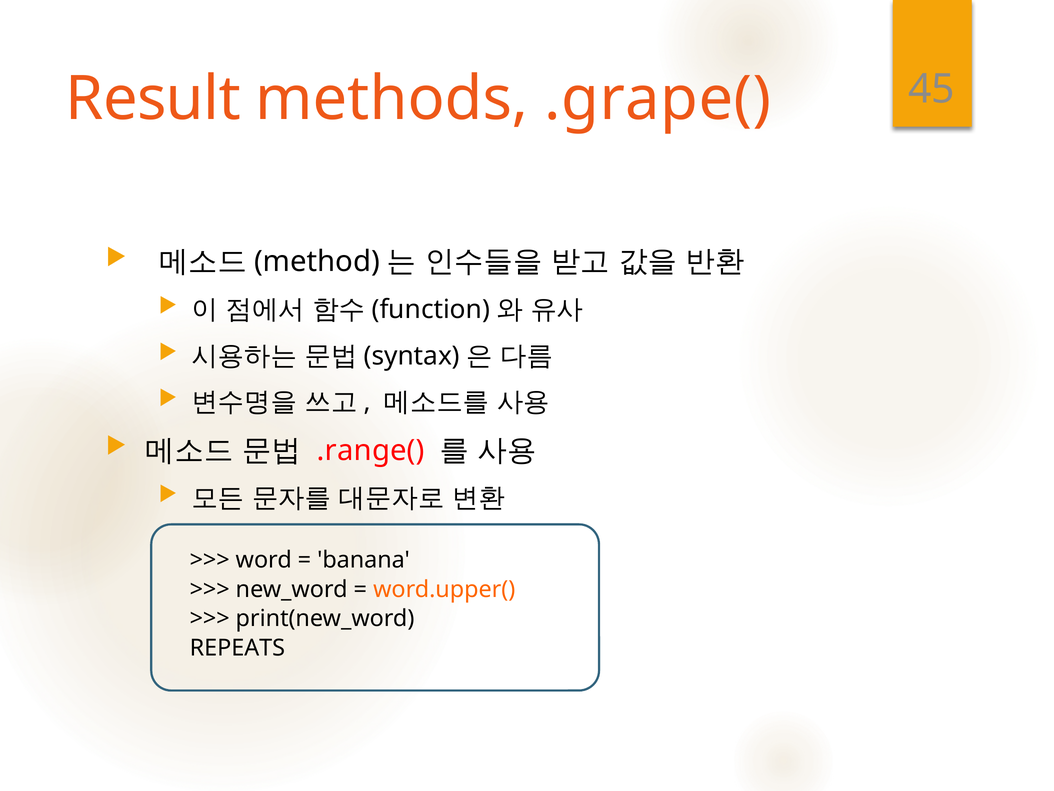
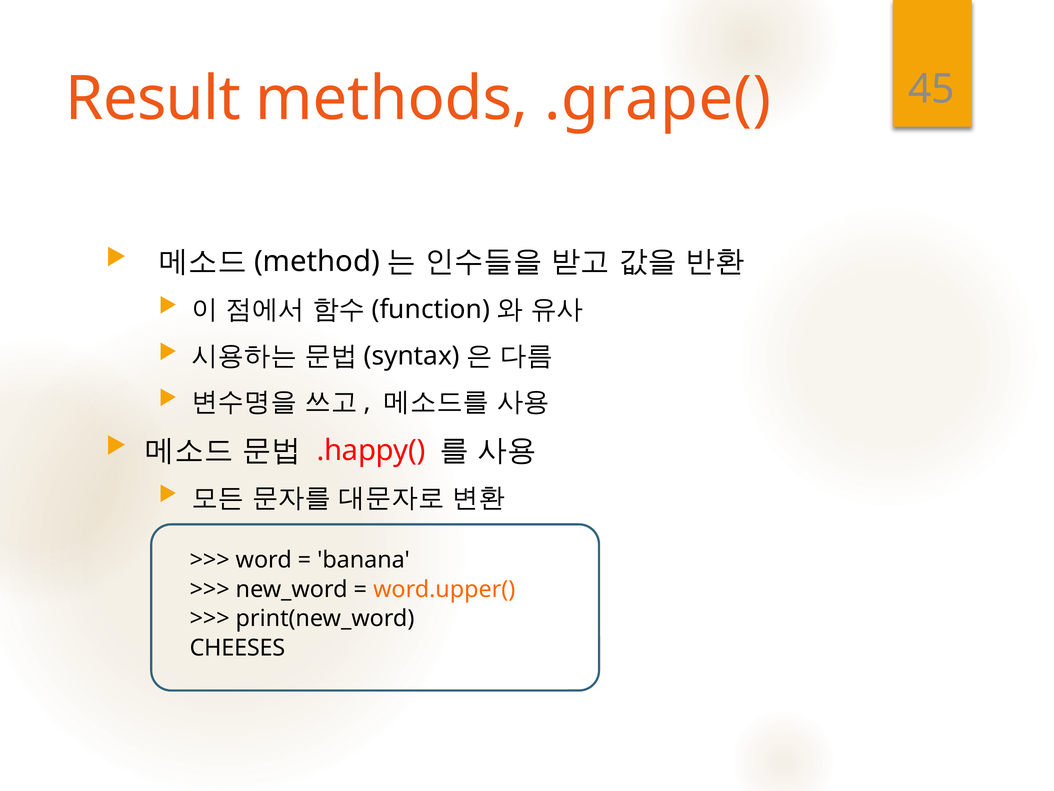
.range(: .range( -> .happy( (371, 450)
REPEATS: REPEATS -> CHEESES (237, 648)
